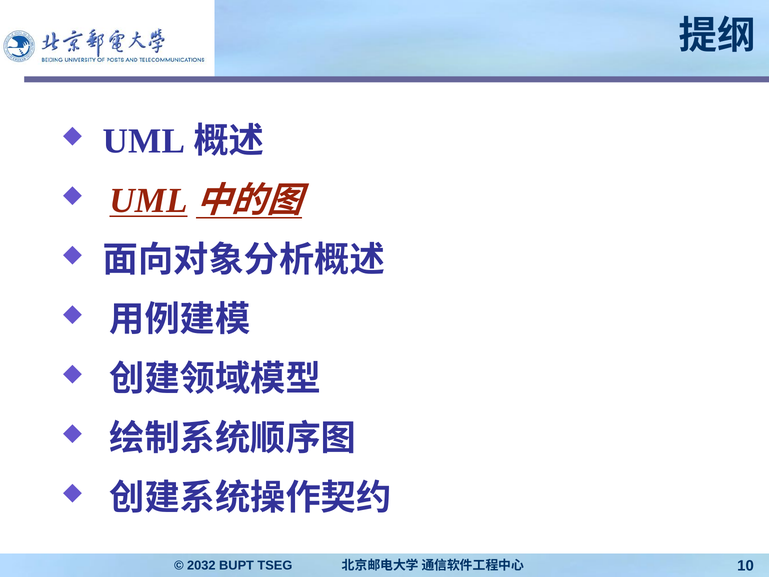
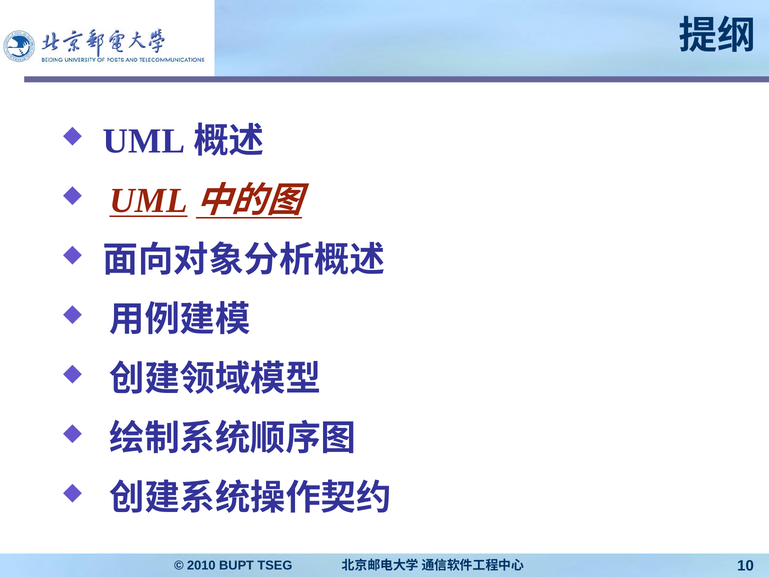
2032: 2032 -> 2010 (201, 565)
